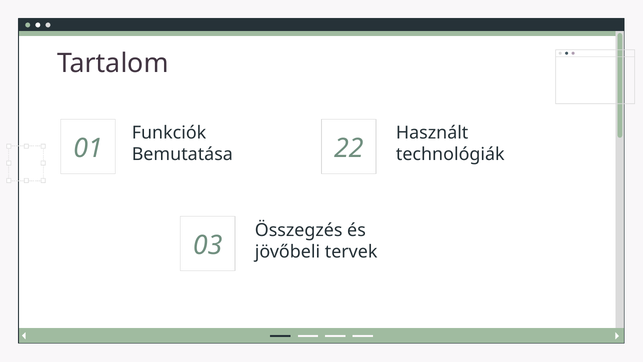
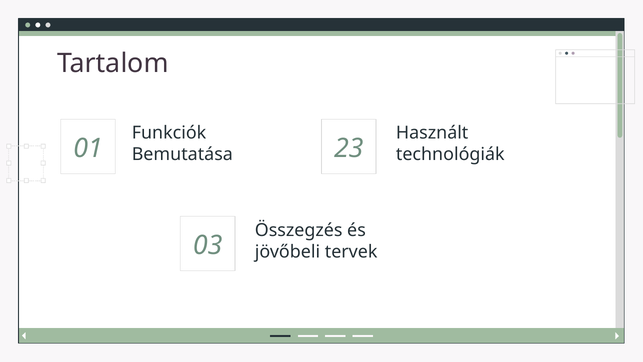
22: 22 -> 23 (349, 148)
